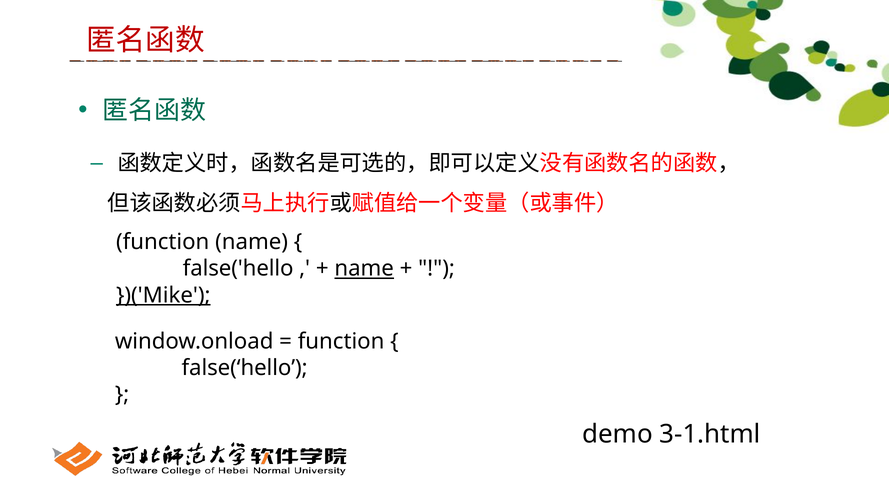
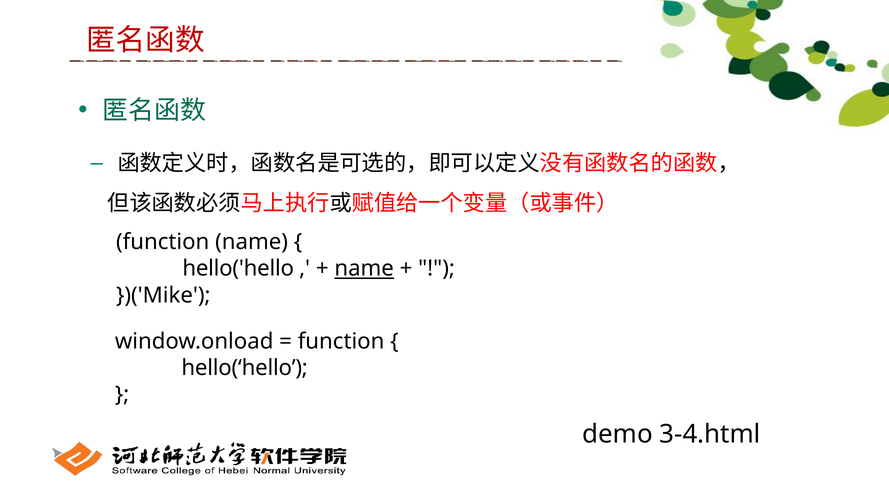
false('hello: false('hello -> hello('hello (238, 269)
})('Mike underline: present -> none (163, 295)
false(‘hello: false(‘hello -> hello(‘hello (245, 368)
3-1.html: 3-1.html -> 3-4.html (710, 434)
